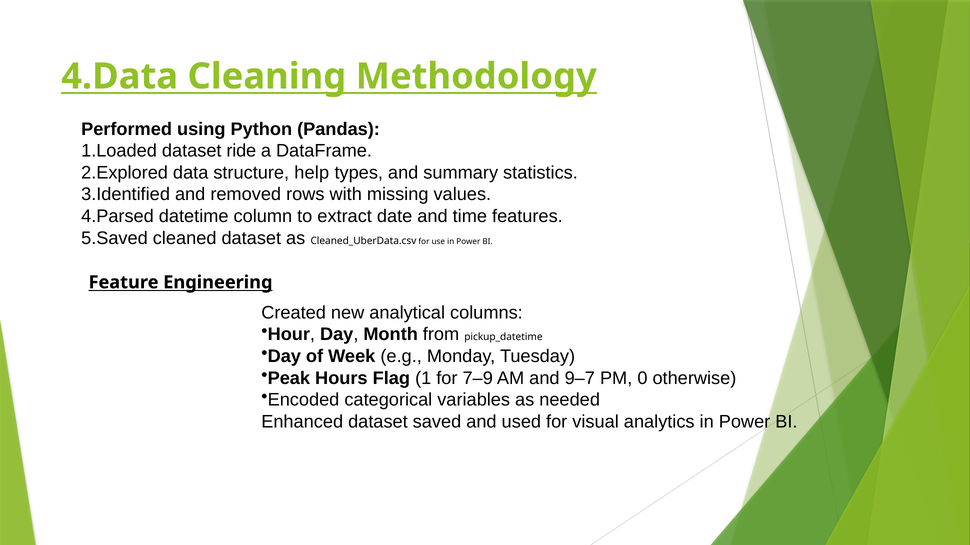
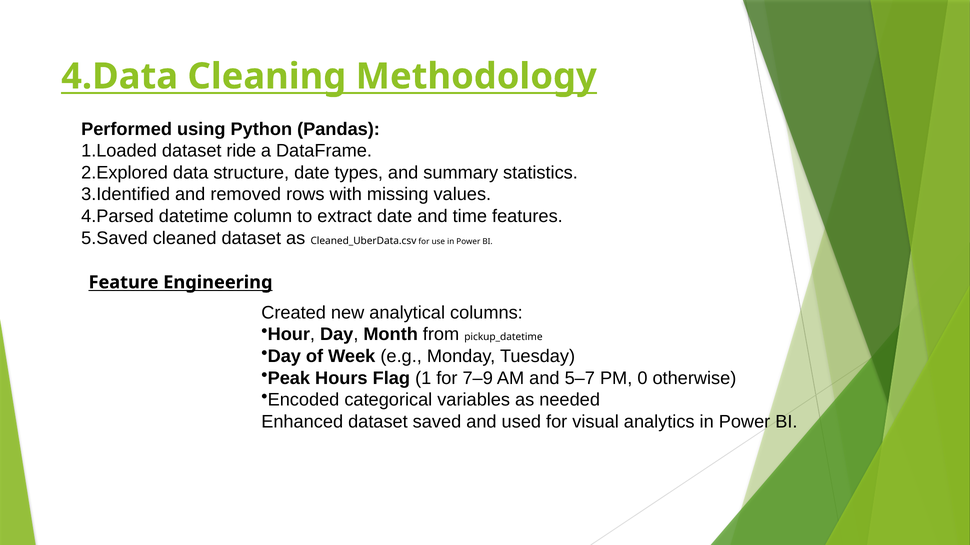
structure help: help -> date (312, 173)
9–7: 9–7 -> 5–7 (580, 379)
